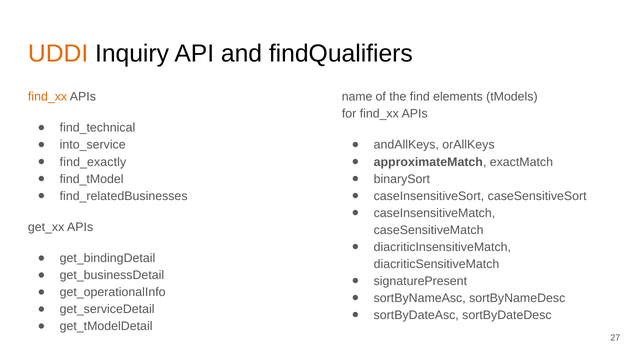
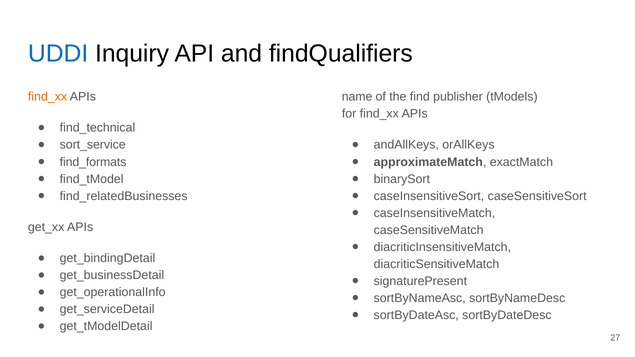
UDDI colour: orange -> blue (58, 54)
elements: elements -> publisher (458, 97)
into_service: into_service -> sort_service (93, 145)
find_exactly: find_exactly -> find_formats (93, 162)
